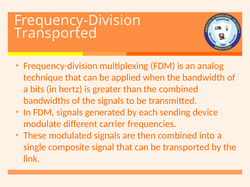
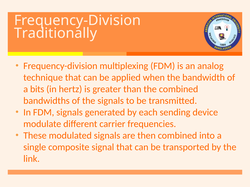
Transported: Transported -> Traditionally (56, 33)
